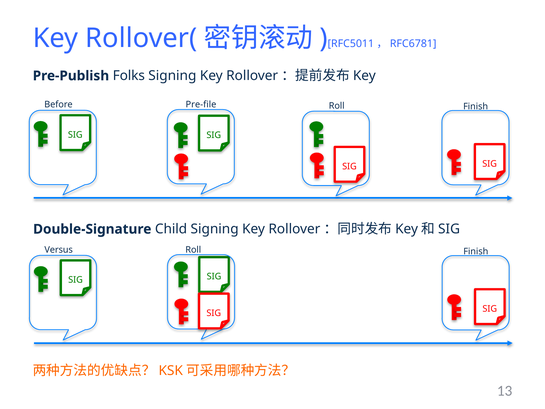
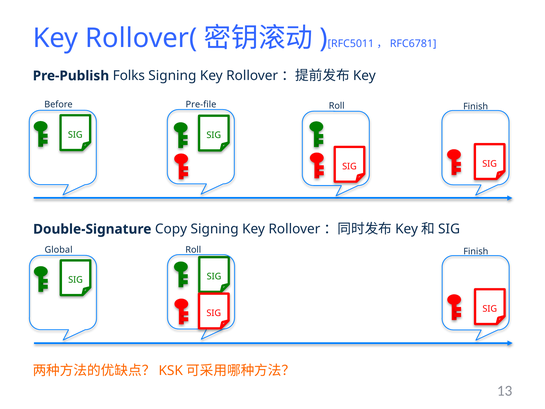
Child: Child -> Copy (171, 229)
Versus: Versus -> Global (59, 250)
